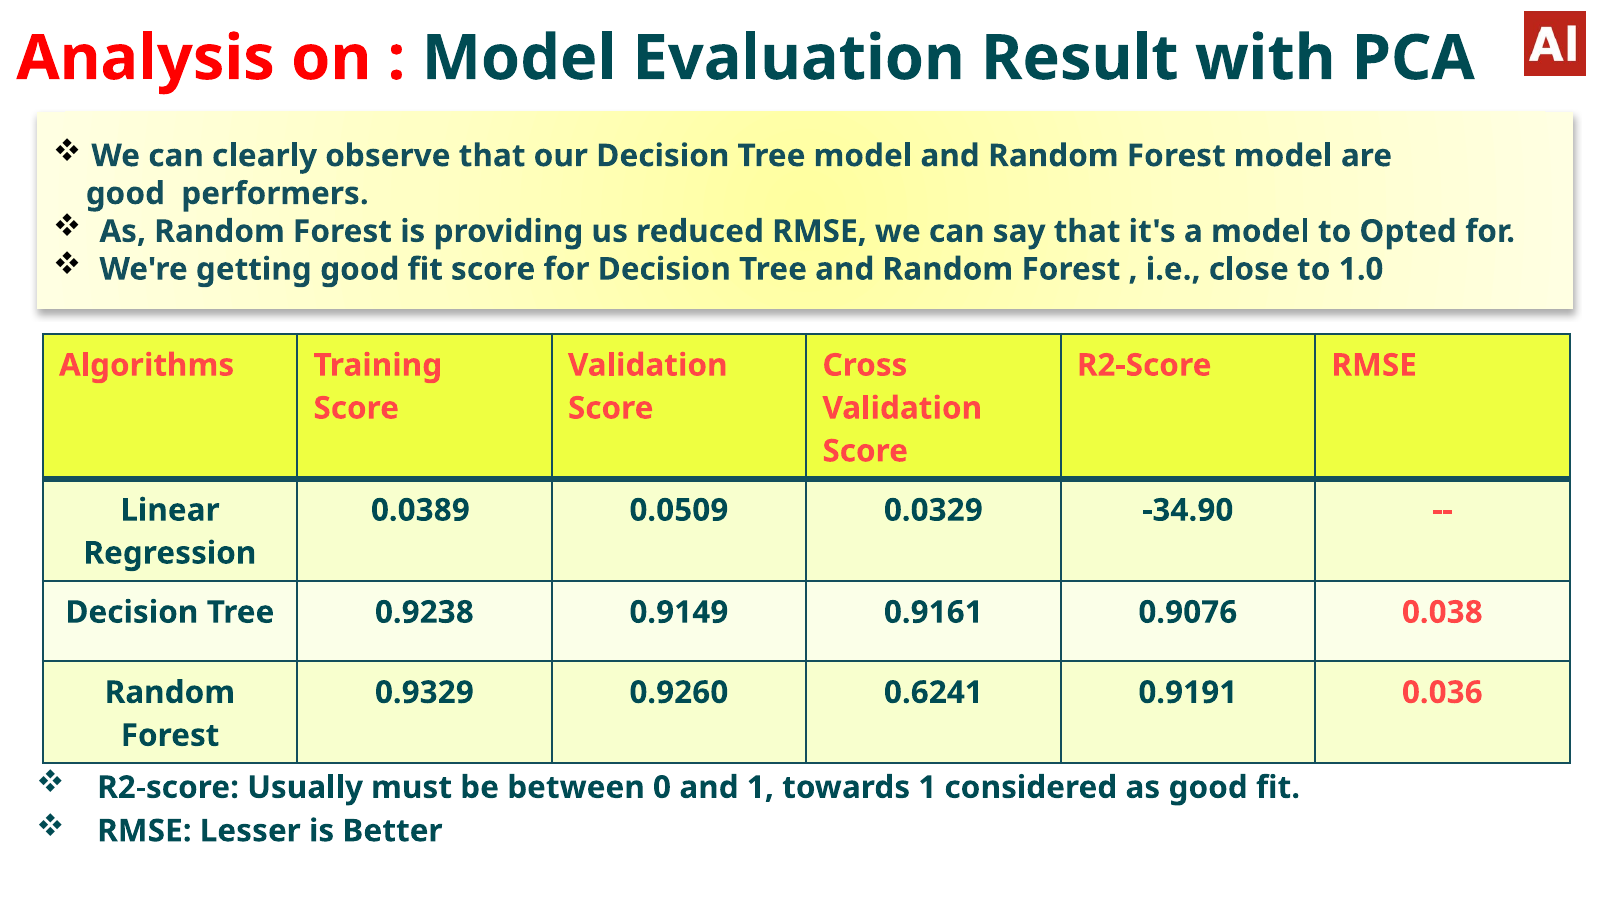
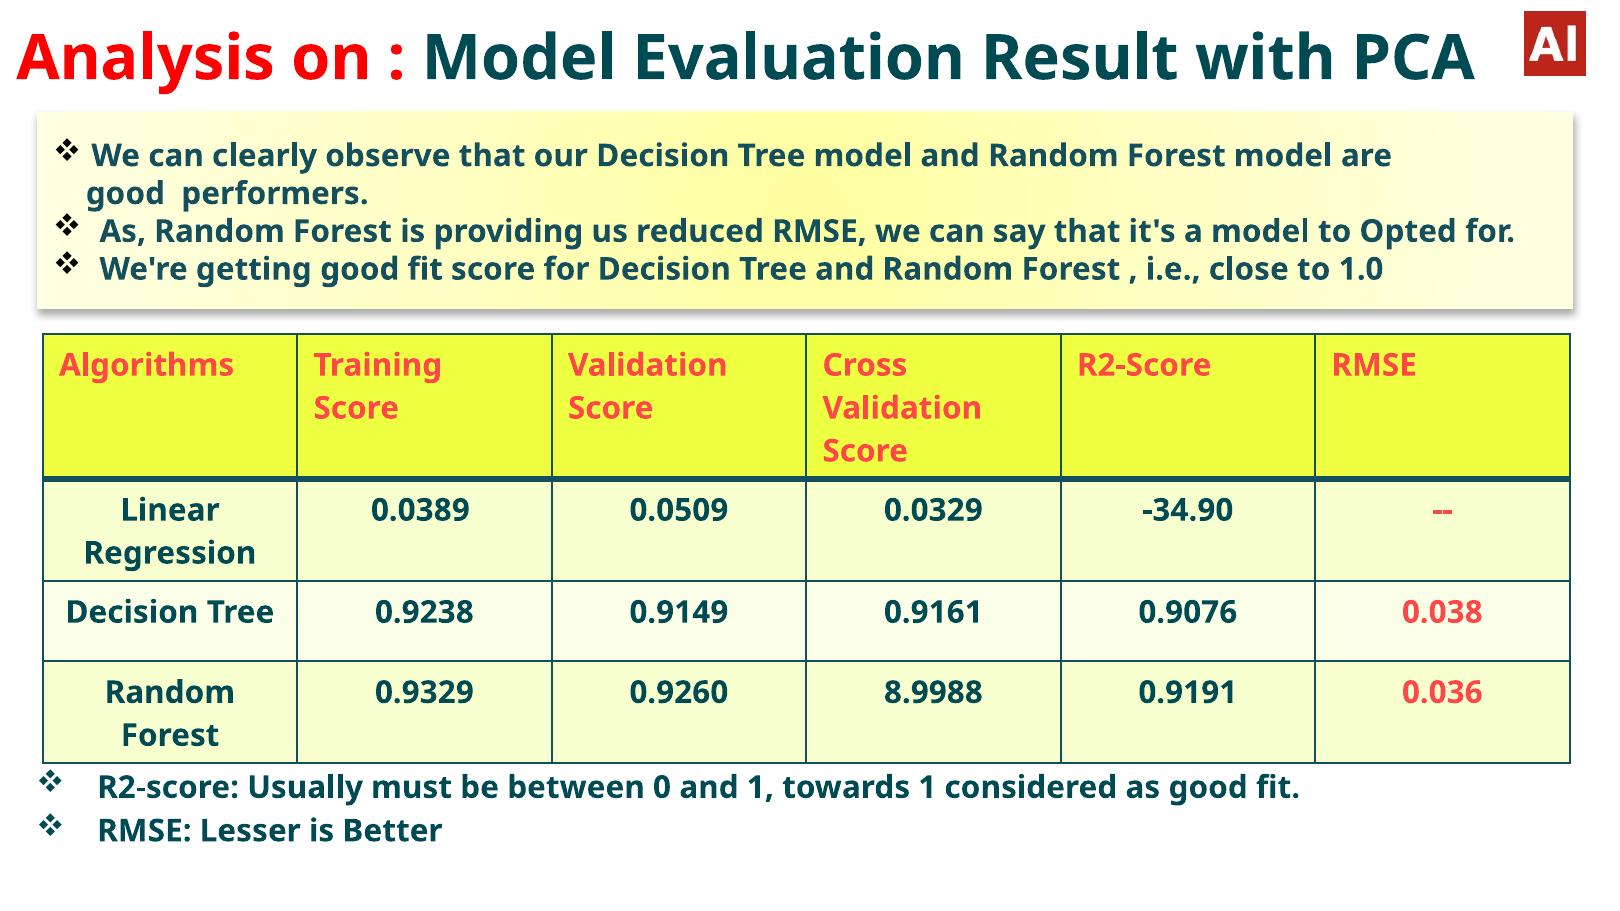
0.6241: 0.6241 -> 8.9988 (933, 693)
